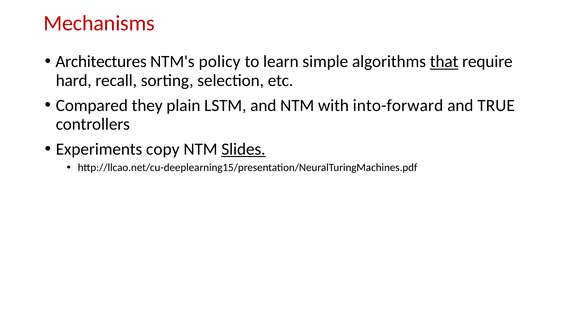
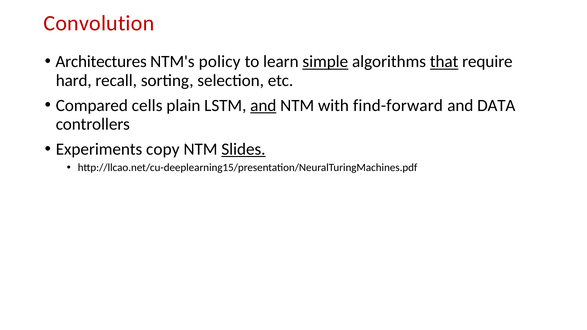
Mechanisms: Mechanisms -> Convolution (99, 23)
simple underline: none -> present (325, 62)
they: they -> cells (147, 105)
and underline: none -> present (263, 105)
into-forward: into-forward -> find-forward (398, 105)
TRUE: TRUE -> DATA (496, 105)
